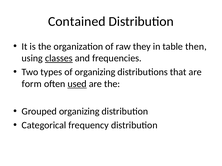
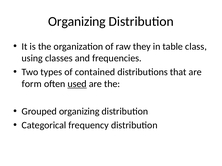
Contained: Contained -> Organizing (77, 21)
then: then -> class (196, 47)
classes underline: present -> none (59, 58)
of organizing: organizing -> contained (95, 72)
